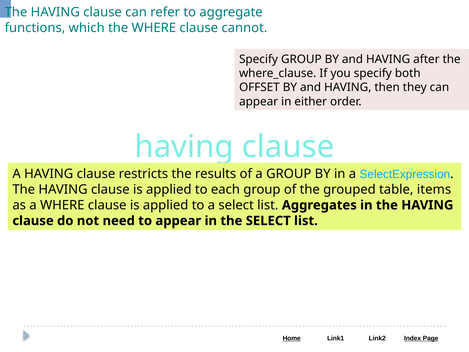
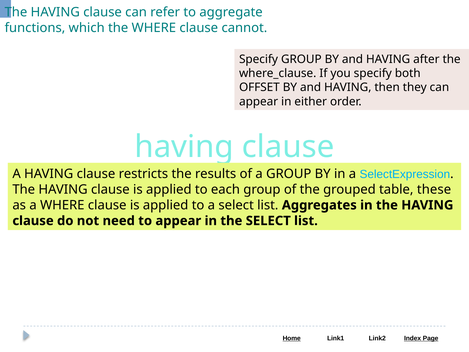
items: items -> these (434, 189)
